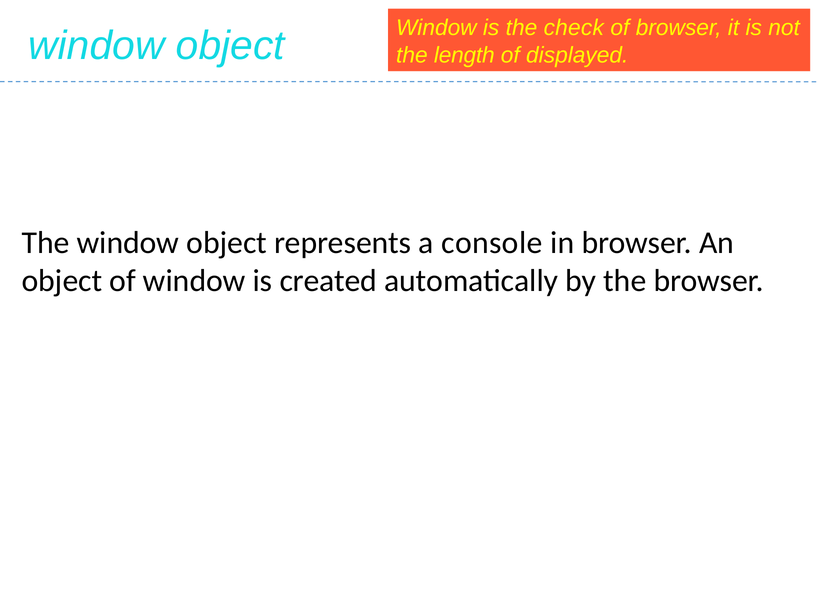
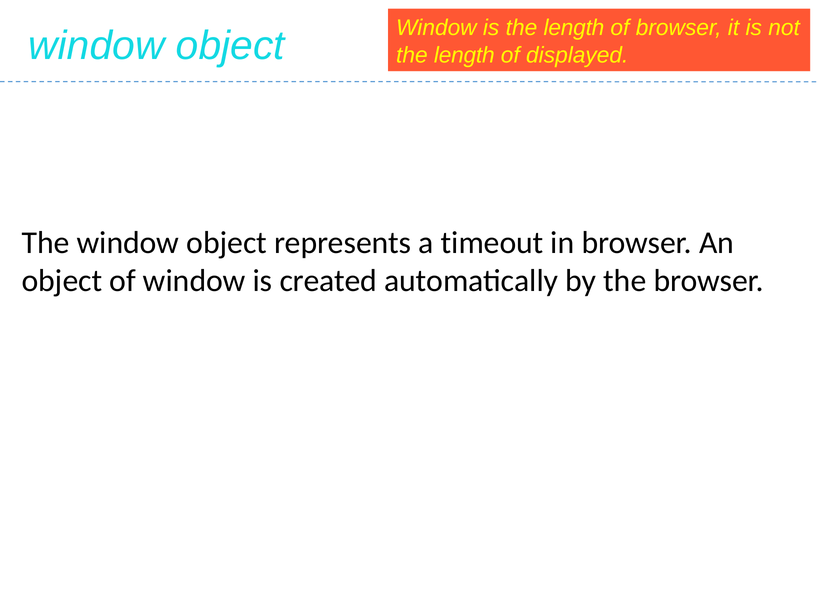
is the check: check -> length (574, 28)
console: console -> timeout (492, 243)
